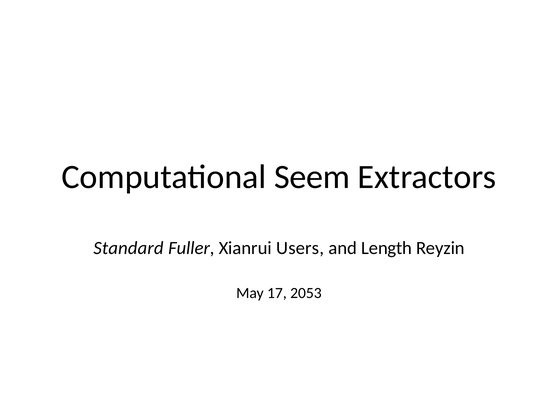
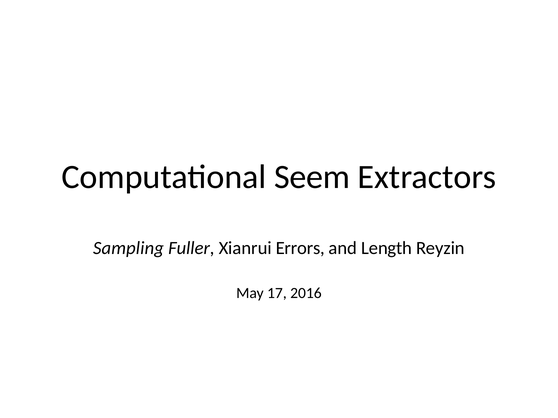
Standard: Standard -> Sampling (128, 248)
Users: Users -> Errors (300, 248)
2053: 2053 -> 2016 (306, 293)
